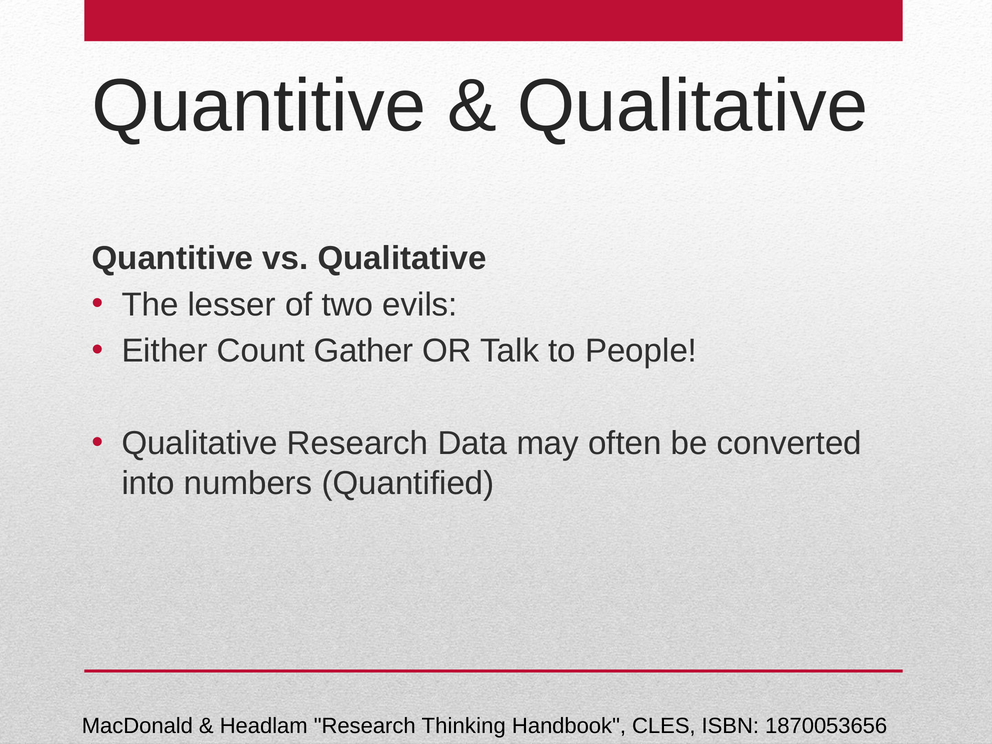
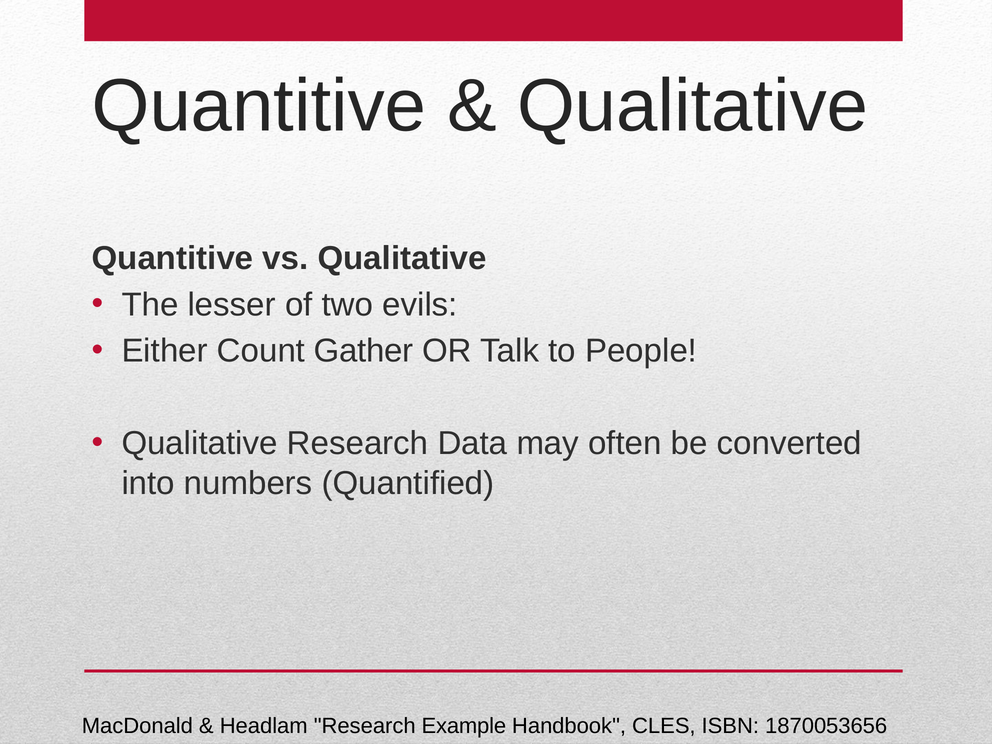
Thinking: Thinking -> Example (464, 726)
